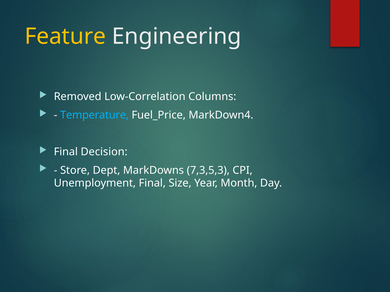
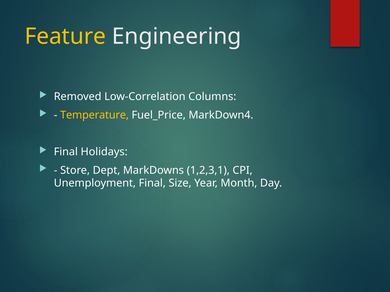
Temperature colour: light blue -> yellow (94, 115)
Decision: Decision -> Holidays (104, 152)
7,3,5,3: 7,3,5,3 -> 1,2,3,1 (208, 170)
